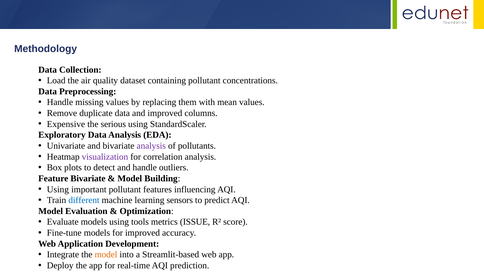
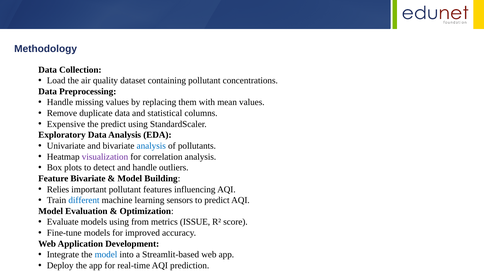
and improved: improved -> statistical (165, 113)
the serious: serious -> predict (113, 124)
analysis colour: purple -> blue (151, 146)
Using: Using -> Relies (58, 190)
tools: tools -> from (140, 222)
model colour: orange -> blue (106, 255)
